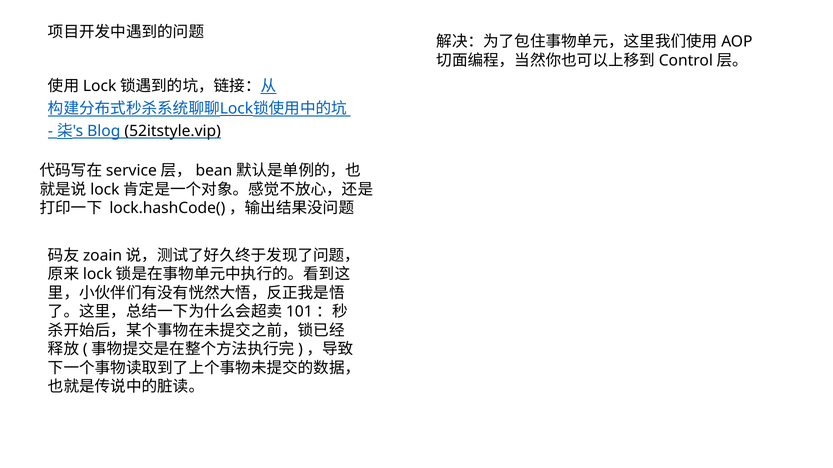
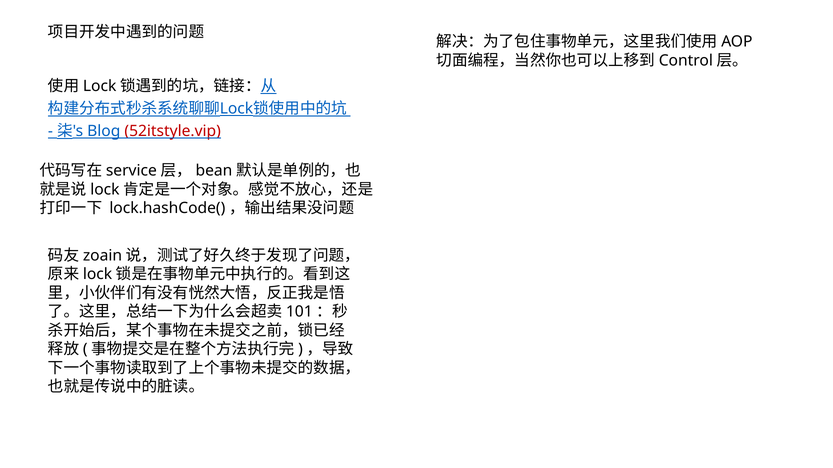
52itstyle.vip colour: black -> red (173, 131)
